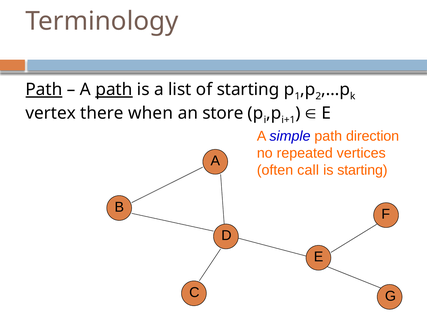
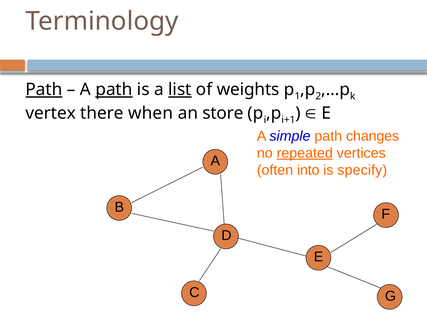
list underline: none -> present (180, 90)
of starting: starting -> weights (248, 90)
direction: direction -> changes (373, 136)
repeated underline: none -> present (305, 153)
call: call -> into (308, 170)
is starting: starting -> specify (362, 170)
